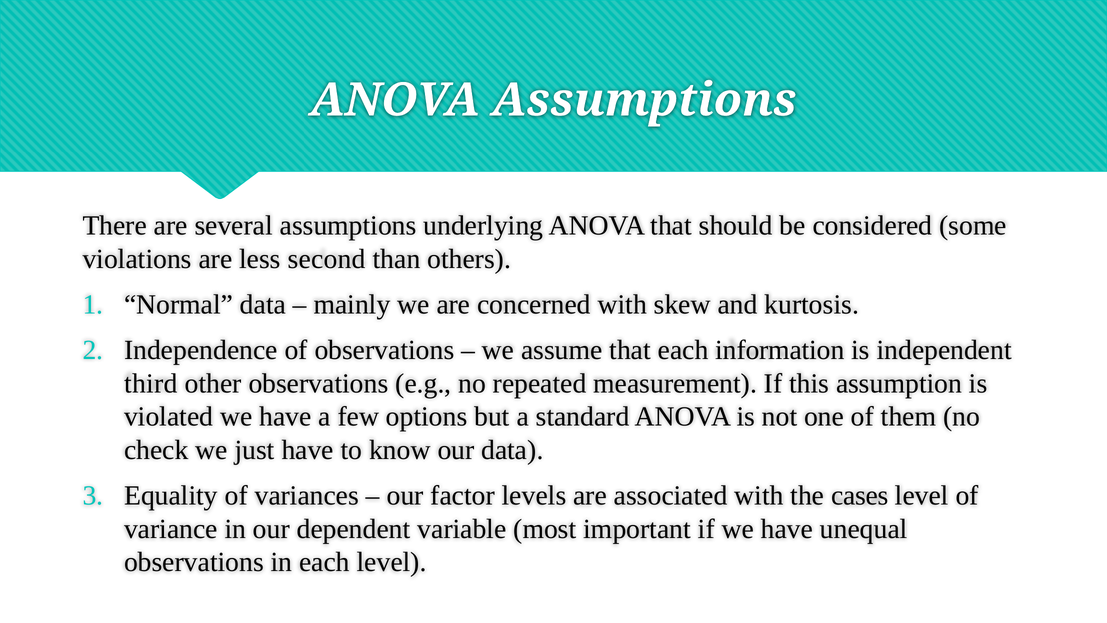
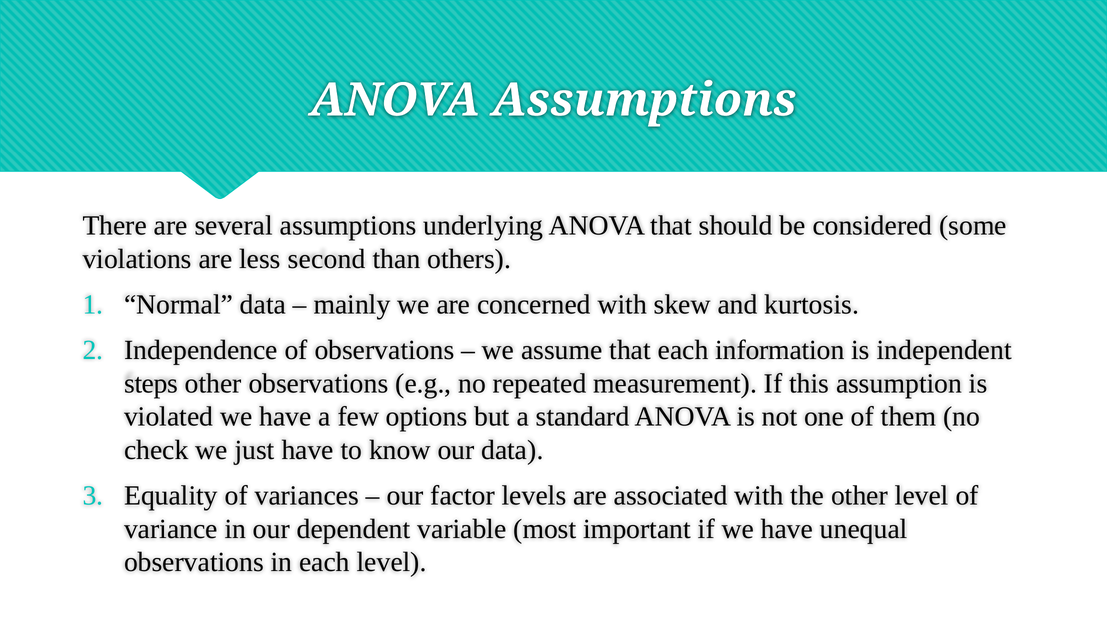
third: third -> steps (151, 383)
the cases: cases -> other (860, 495)
